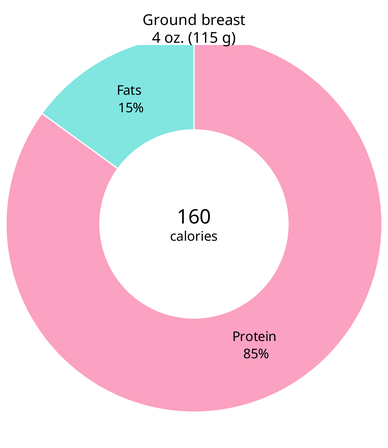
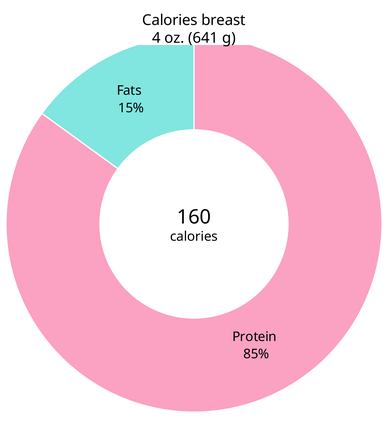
Ground: Ground -> Calories (170, 20)
115: 115 -> 641 (203, 38)
